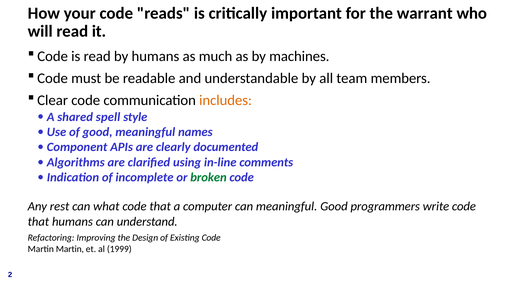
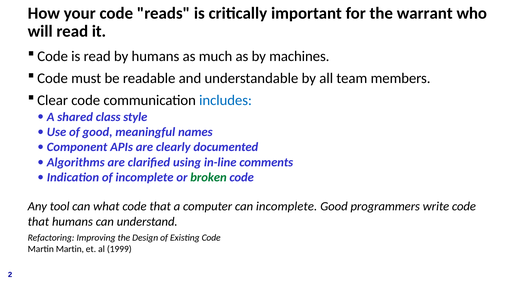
includes colour: orange -> blue (226, 101)
spell: spell -> class (108, 117)
rest: rest -> tool (60, 207)
can meaningful: meaningful -> incomplete (287, 207)
